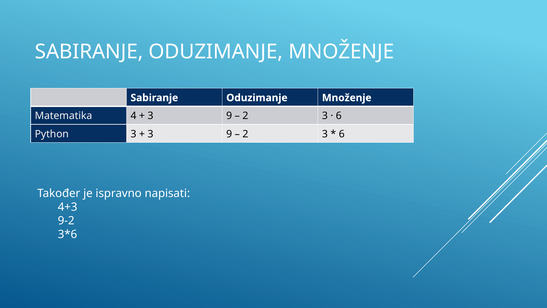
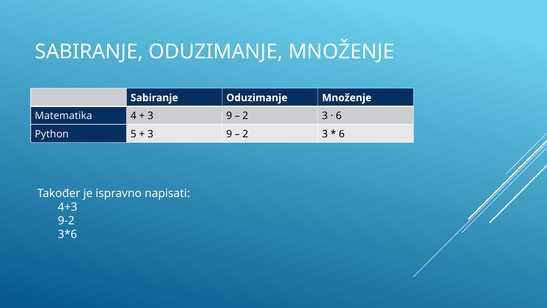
Python 3: 3 -> 5 (133, 134)
